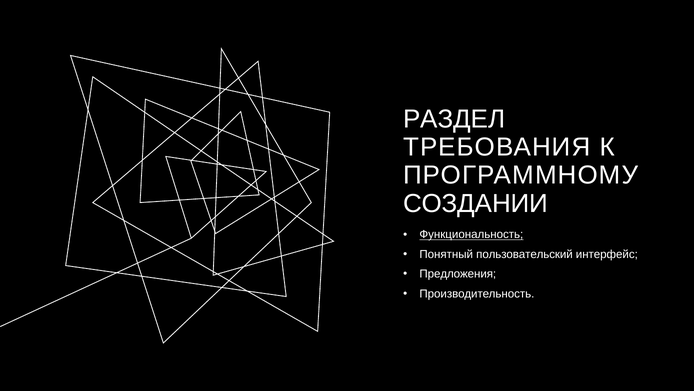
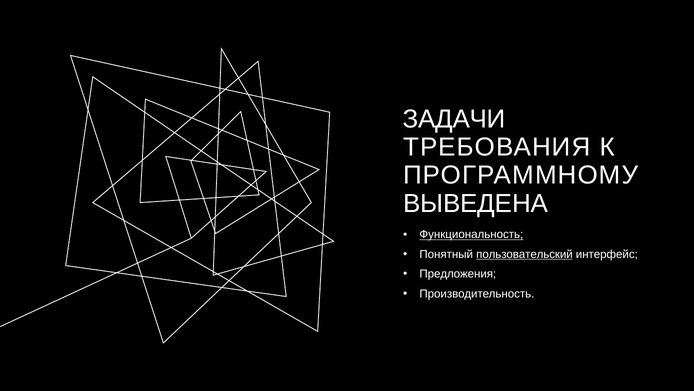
РАЗДЕЛ: РАЗДЕЛ -> ЗАДАЧИ (454, 119)
СОЗДАНИИ: СОЗДАНИИ -> ВЫВЕДЕНА (476, 203)
пользовательский underline: none -> present (524, 254)
